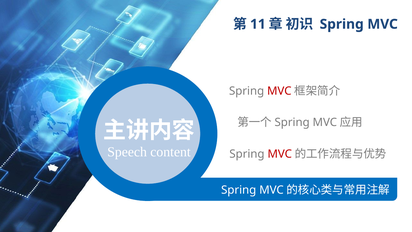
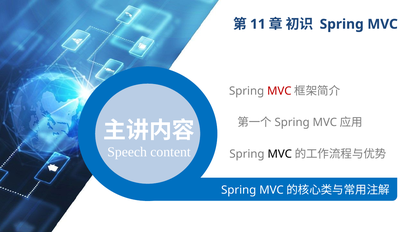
MVC colour: red -> black (280, 154)
